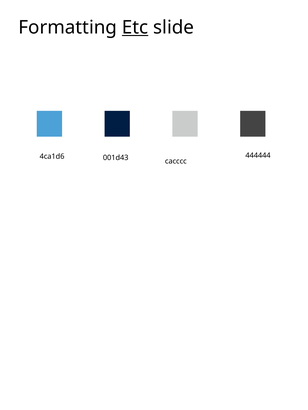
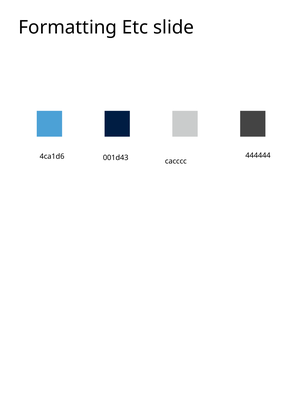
Etc underline: present -> none (135, 28)
